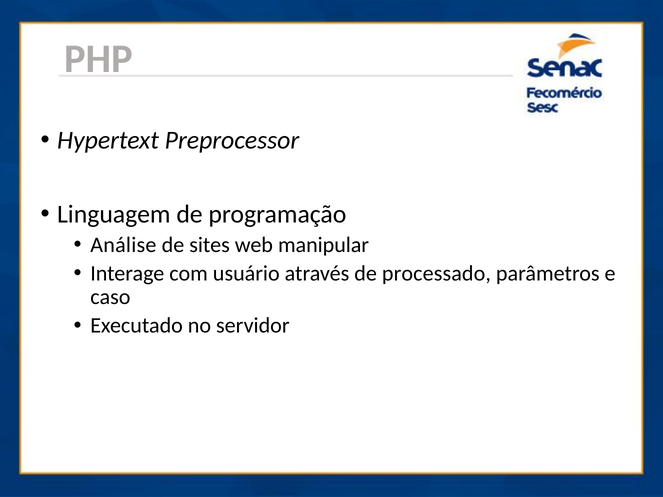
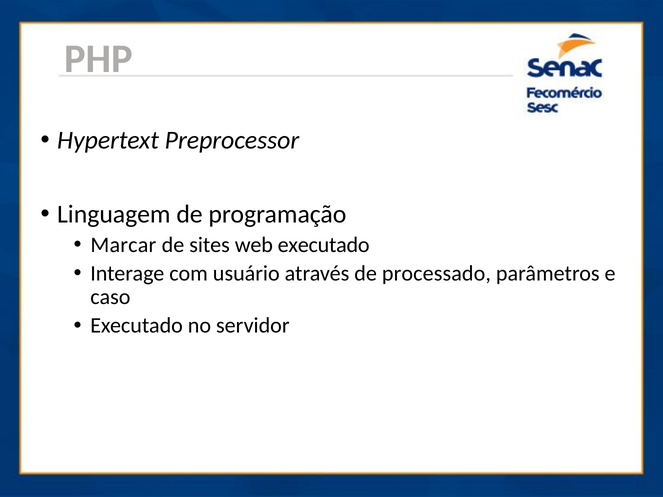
Análise: Análise -> Marcar (123, 245)
web manipular: manipular -> executado (324, 245)
